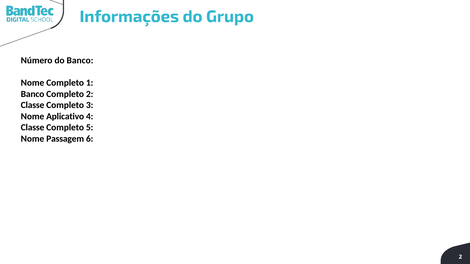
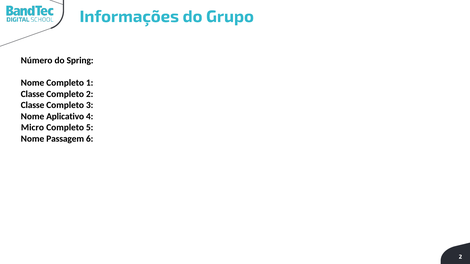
do Banco: Banco -> Spring (80, 61)
Banco: Banco -> Classe (33, 94)
Classe: Classe -> Micro (32, 128)
